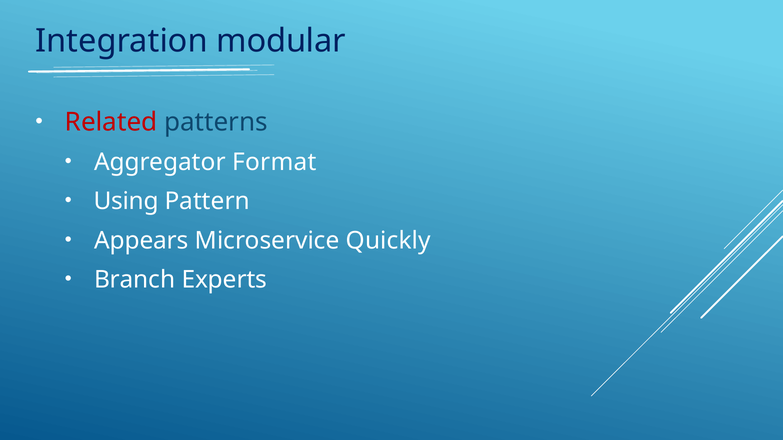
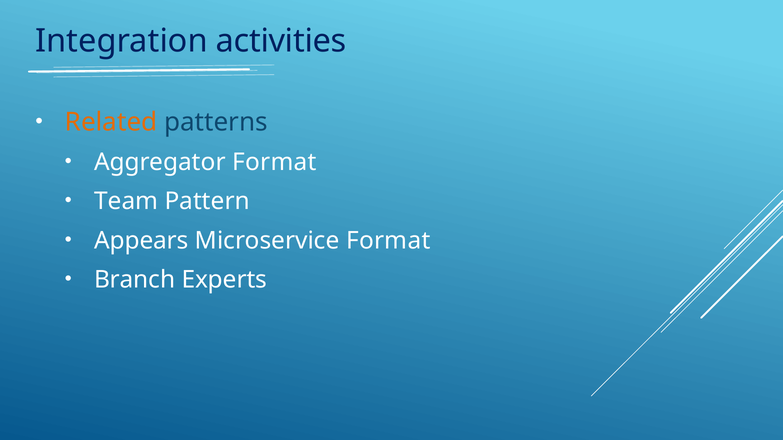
modular: modular -> activities (281, 41)
Related colour: red -> orange (111, 122)
Using: Using -> Team (126, 202)
Microservice Quickly: Quickly -> Format (388, 241)
